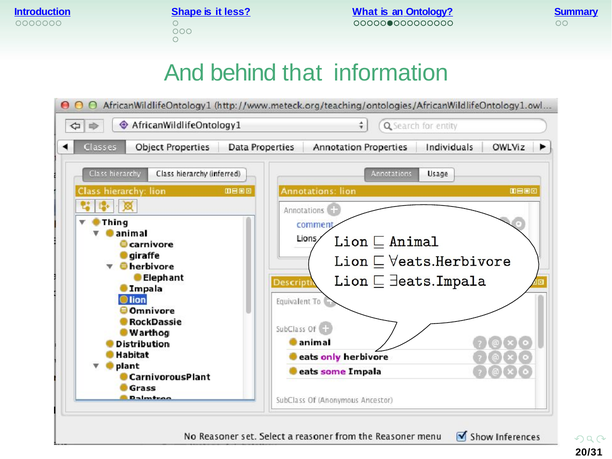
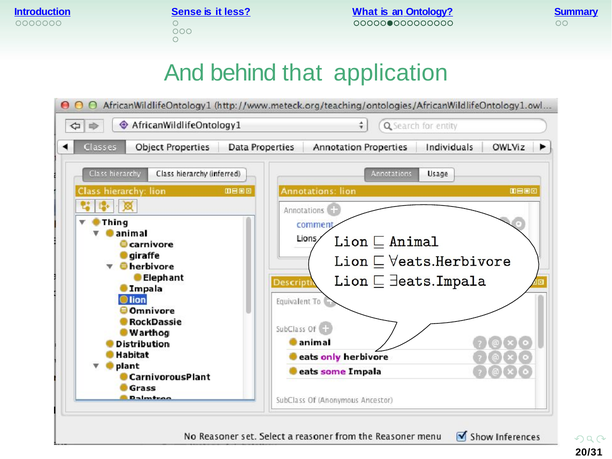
Shape: Shape -> Sense (186, 12)
information: information -> application (391, 73)
